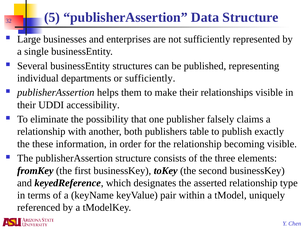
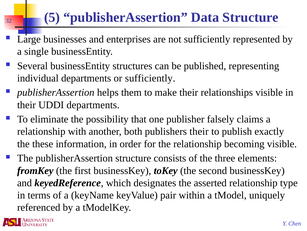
UDDI accessibility: accessibility -> departments (93, 105)
publishers table: table -> their (199, 131)
